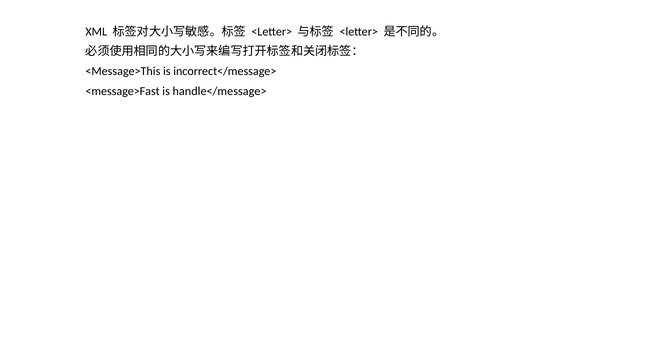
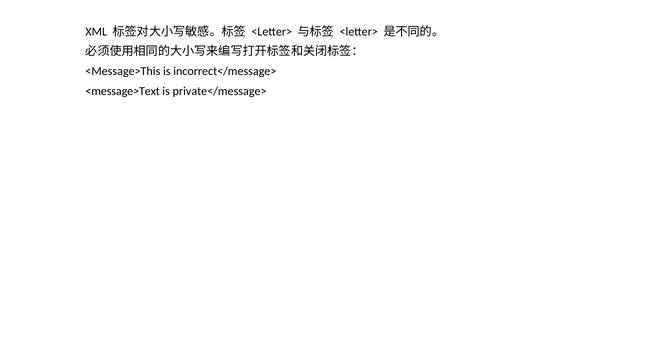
<message>Fast: <message>Fast -> <message>Text (123, 91)
handle</message>: handle</message> -> private</message> (220, 91)
